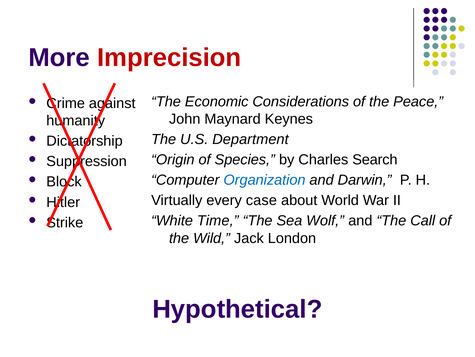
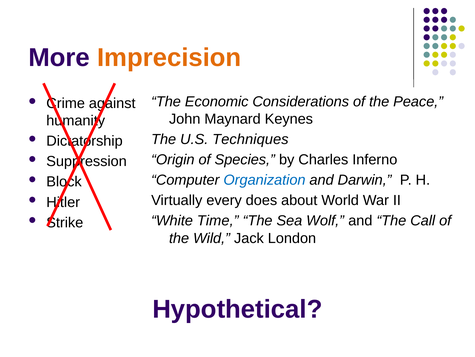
Imprecision colour: red -> orange (169, 58)
Department: Department -> Techniques (250, 139)
Search: Search -> Inferno (375, 159)
case: case -> does (261, 200)
